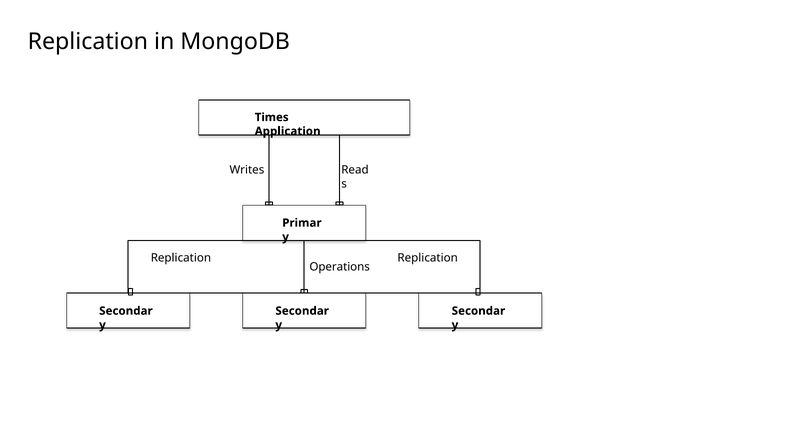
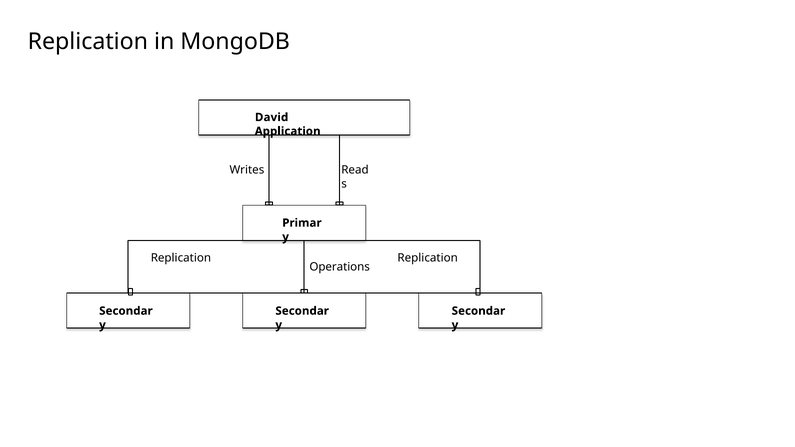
Times: Times -> David (272, 117)
